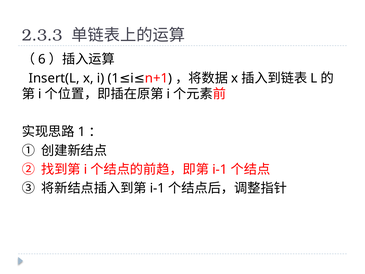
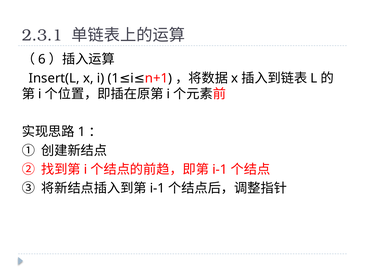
2.3.3: 2.3.3 -> 2.3.1 (42, 35)
